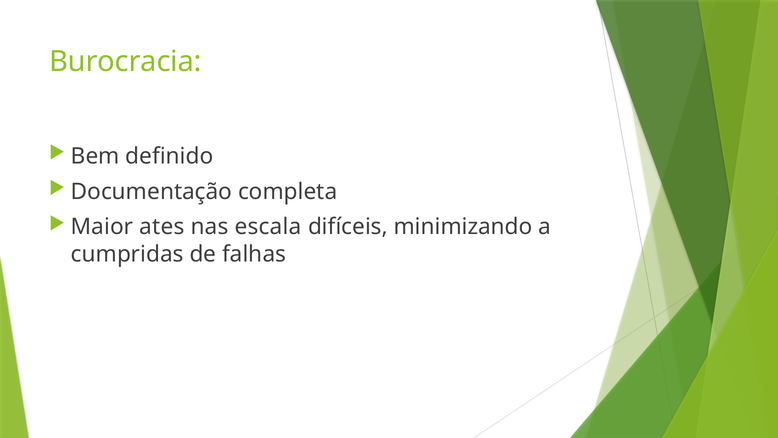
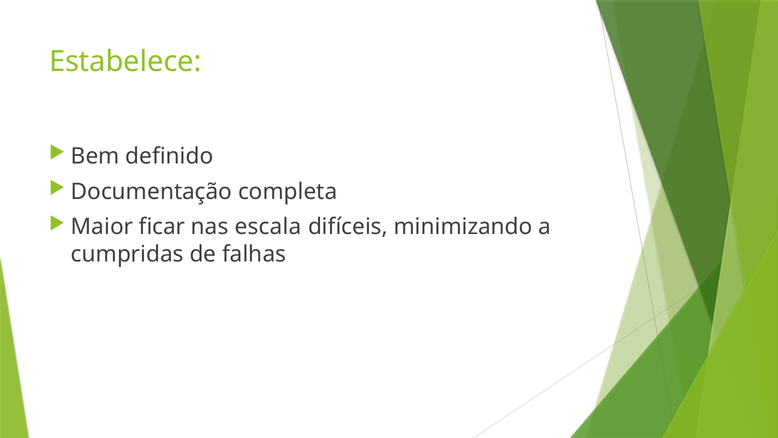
Burocracia: Burocracia -> Estabelece (125, 61)
ates: ates -> ficar (162, 227)
